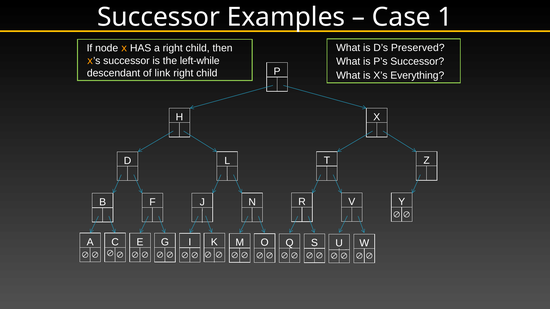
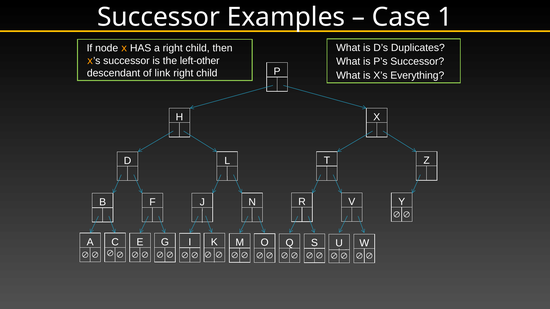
Preserved: Preserved -> Duplicates (418, 48)
left-while: left-while -> left-other (200, 61)
